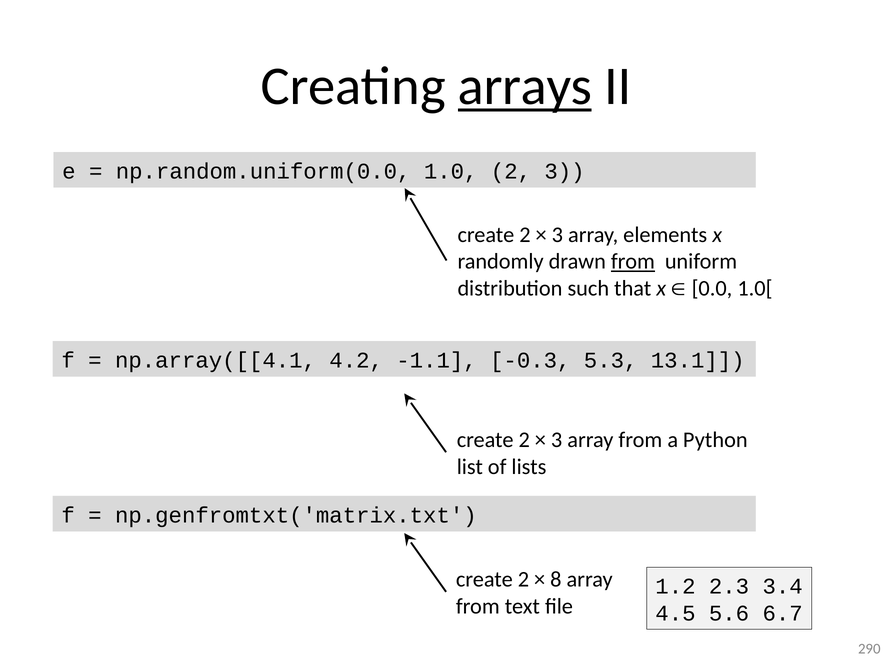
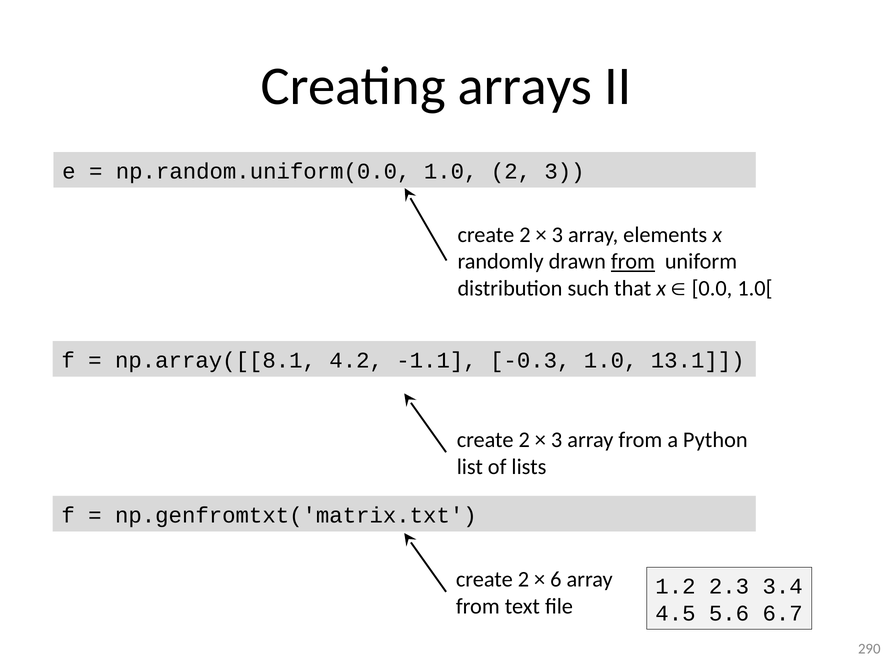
arrays underline: present -> none (525, 86)
np.array([[4.1: np.array([[4.1 -> np.array([[8.1 (215, 360)
-0.3 5.3: 5.3 -> 1.0 (611, 360)
8: 8 -> 6 (556, 579)
